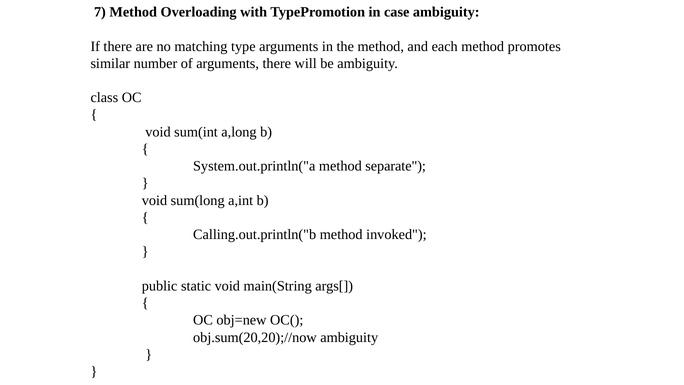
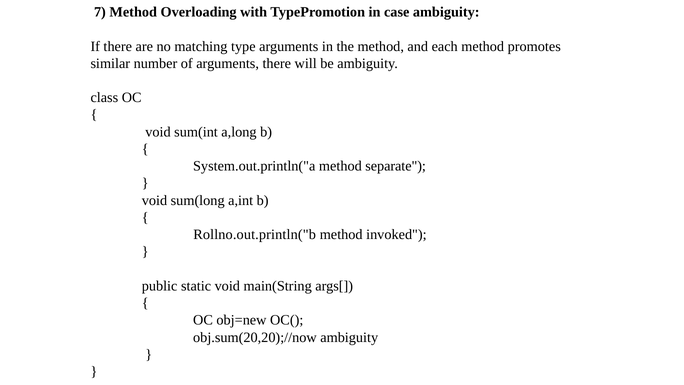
Calling.out.println("b: Calling.out.println("b -> Rollno.out.println("b (255, 234)
